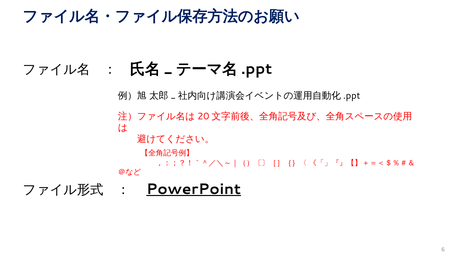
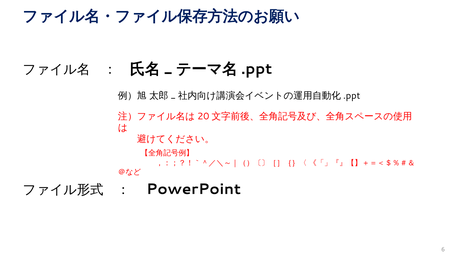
PowerPoint underline: present -> none (194, 189)
